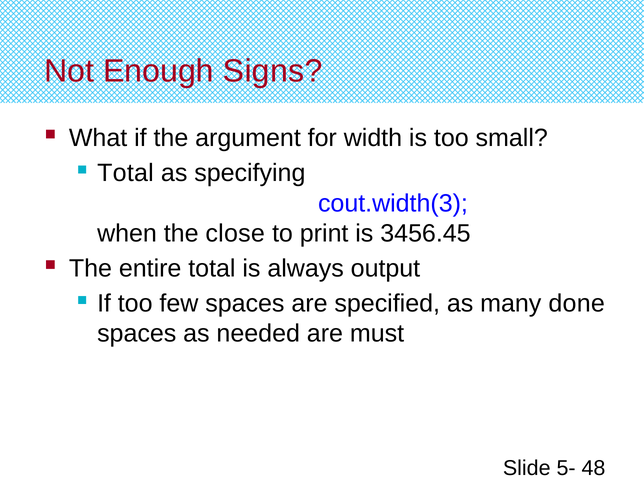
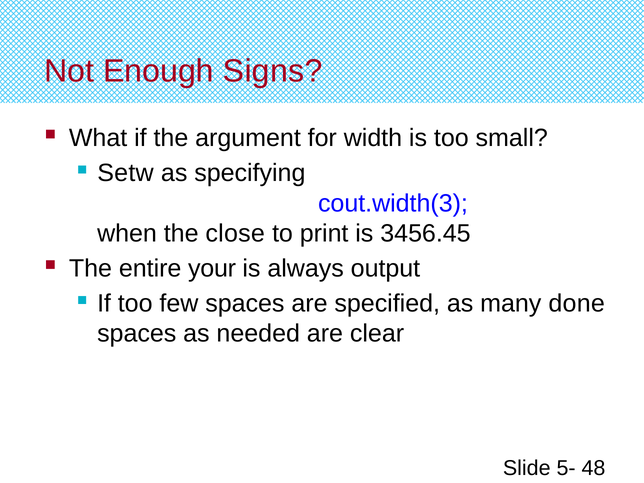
Total: Total -> Setw (125, 173)
entire total: total -> your (212, 268)
must: must -> clear (377, 334)
